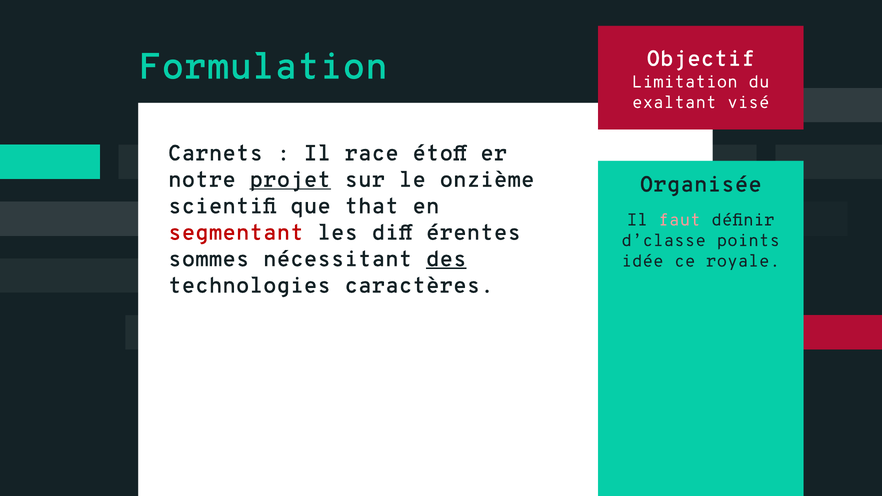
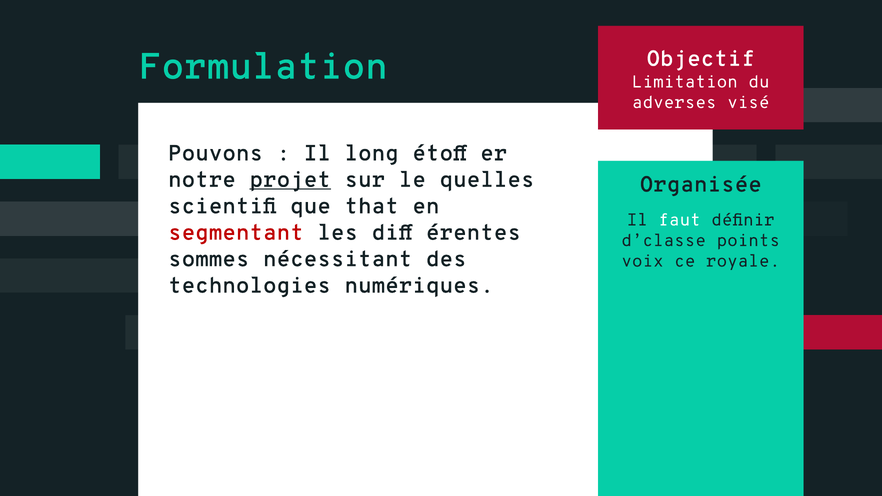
exaltant: exaltant -> adverses (674, 102)
Carnets: Carnets -> Pouvons (216, 153)
race: race -> long (372, 153)
onzième: onzième -> quelles (487, 180)
faut colour: pink -> white (680, 220)
des underline: present -> none (446, 259)
idée: idée -> voix (643, 261)
caractères: caractères -> numériques (419, 285)
